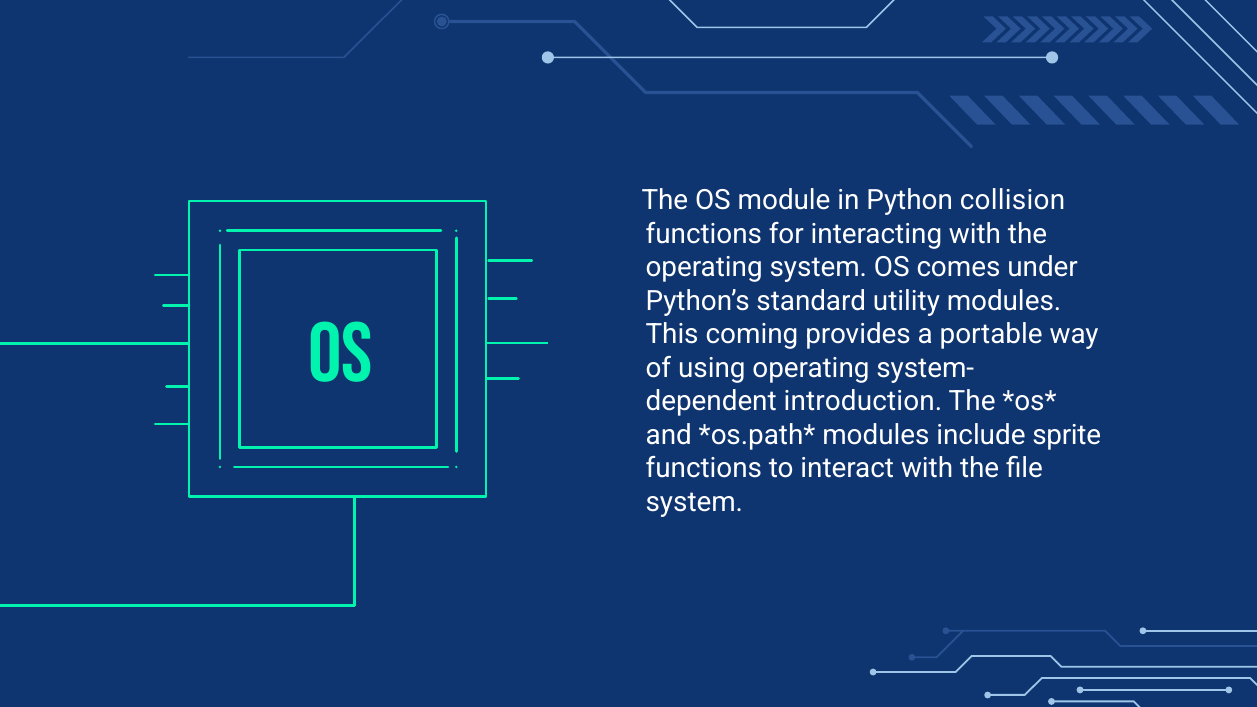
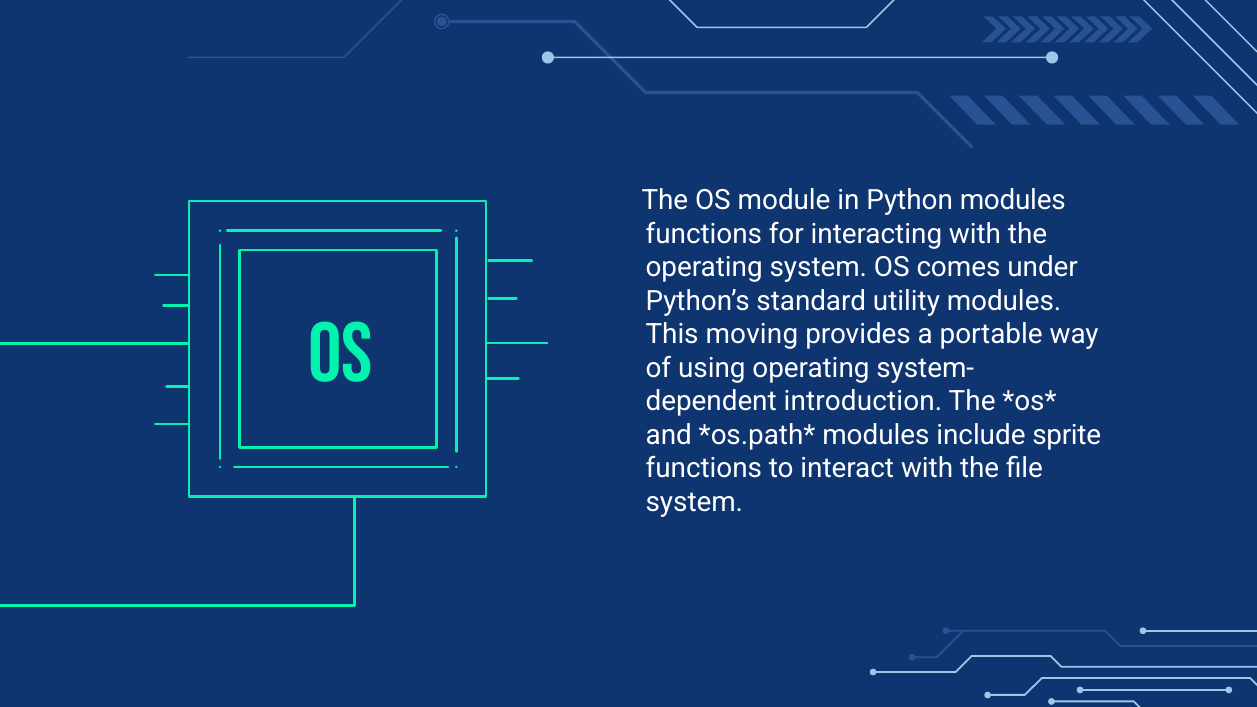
Python collision: collision -> modules (1013, 201)
coming: coming -> moving (752, 335)
